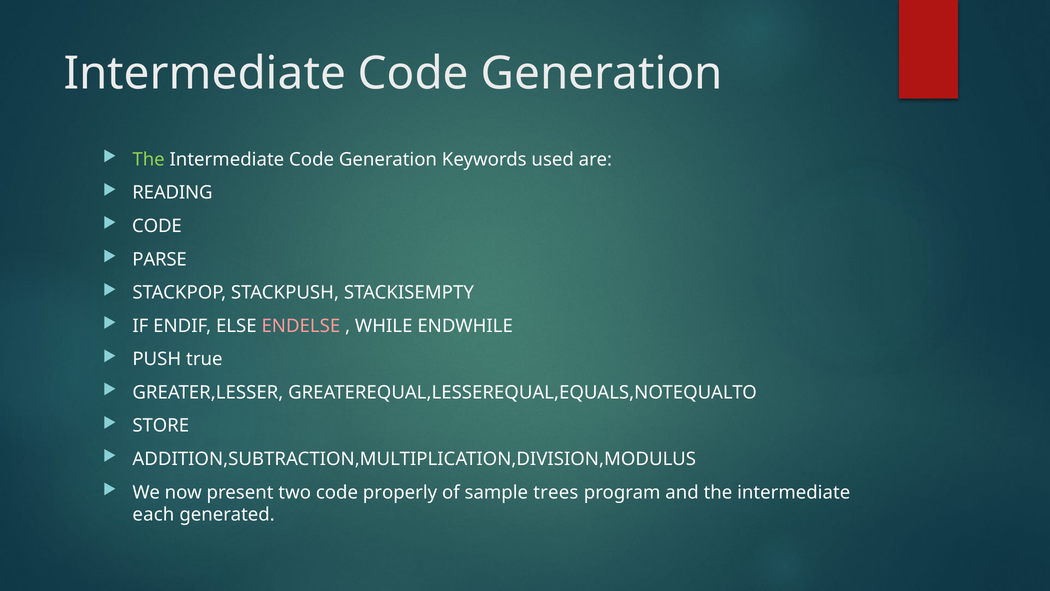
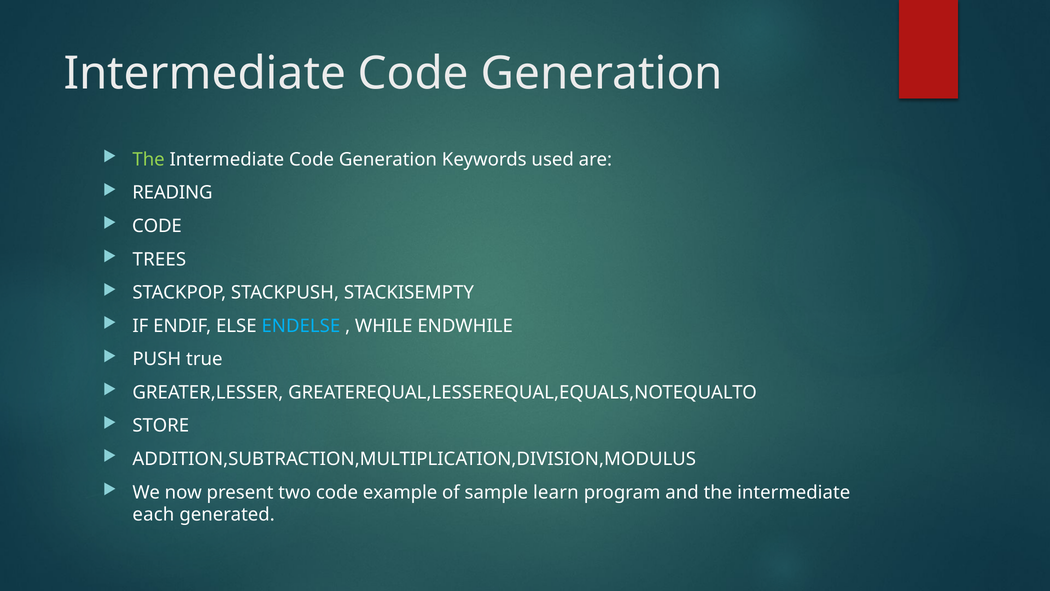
PARSE: PARSE -> TREES (159, 259)
ENDELSE colour: pink -> light blue (301, 326)
properly: properly -> example (400, 492)
trees: trees -> learn (556, 492)
